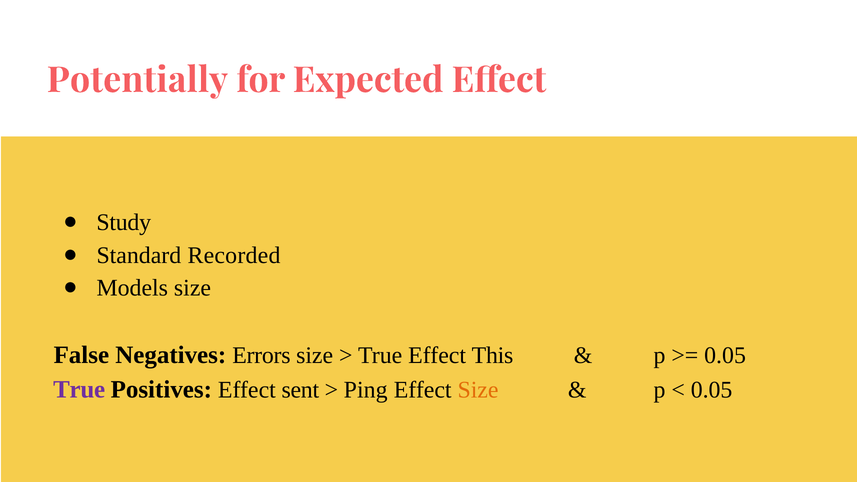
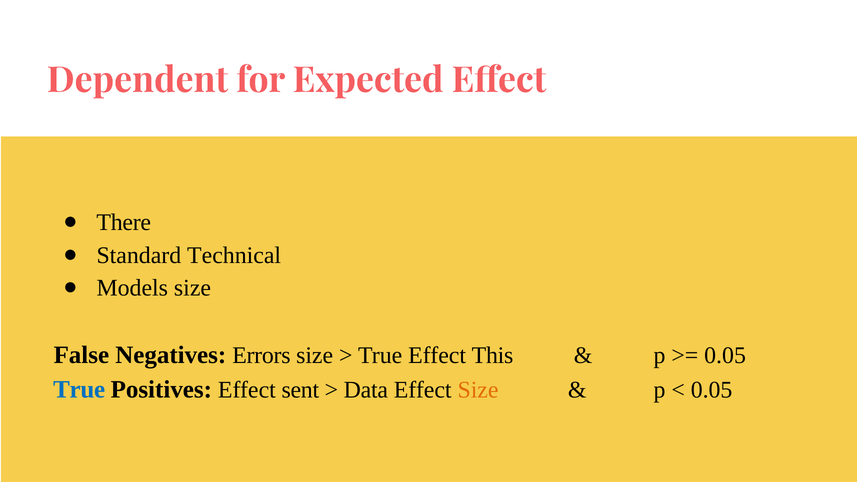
Potentially: Potentially -> Dependent (137, 80)
Study: Study -> There (124, 222)
Recorded: Recorded -> Technical (234, 255)
True colour: purple -> blue (79, 389)
Ping: Ping -> Data (366, 390)
